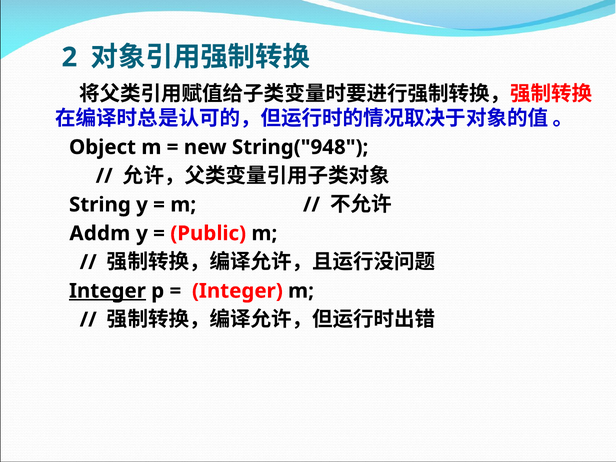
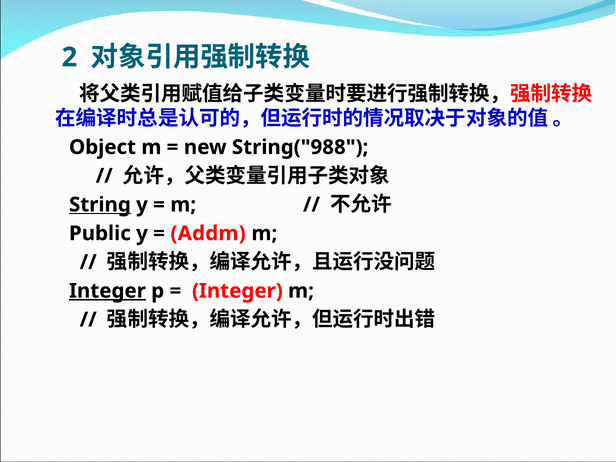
String("948: String("948 -> String("988 (300, 147)
String underline: none -> present (100, 205)
Addm: Addm -> Public (100, 233)
Public: Public -> Addm (208, 233)
